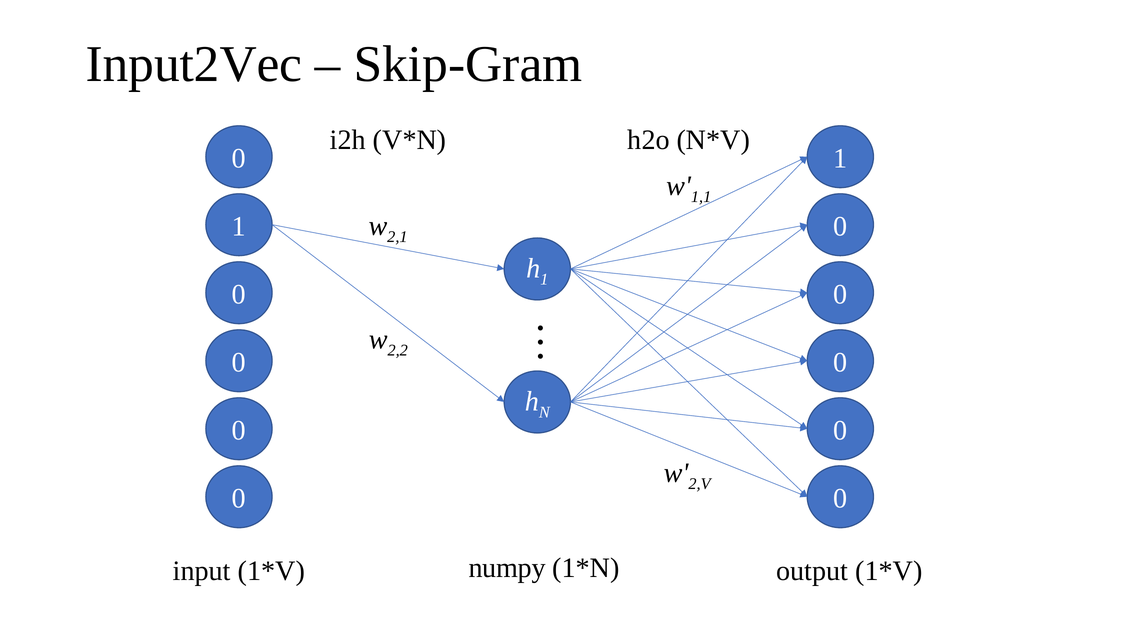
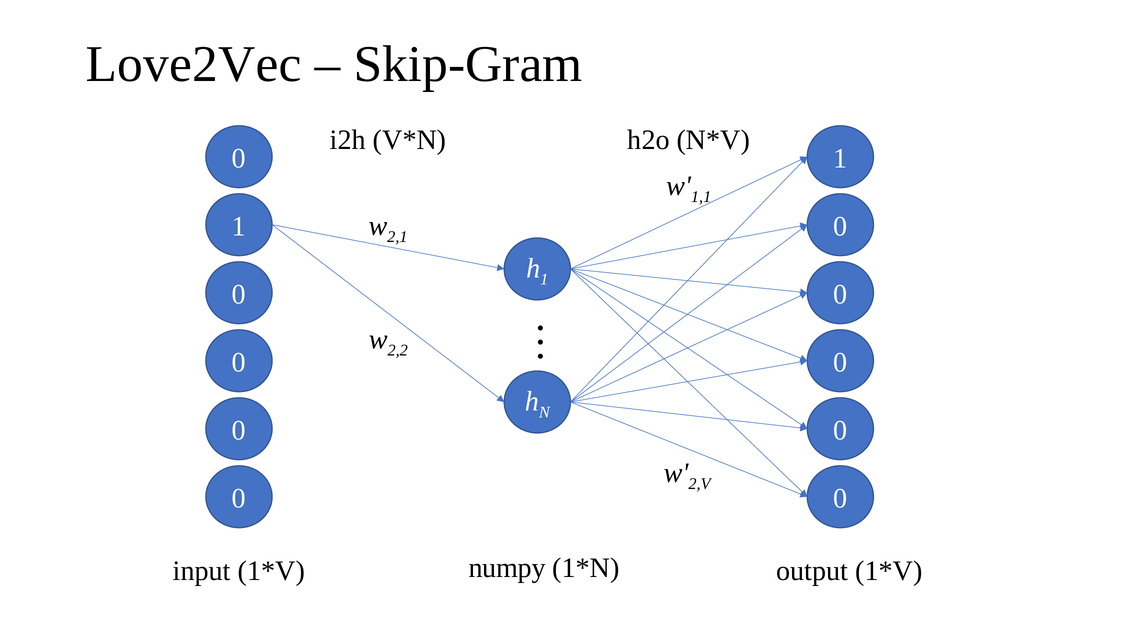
Input2Vec: Input2Vec -> Love2Vec (194, 64)
